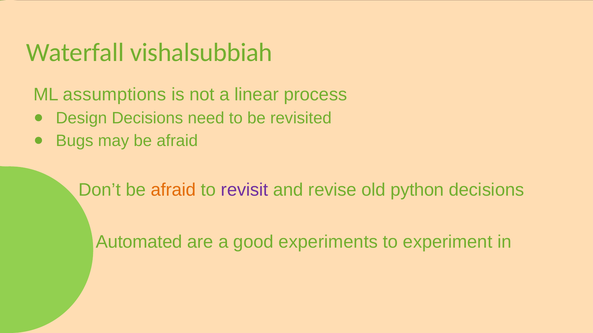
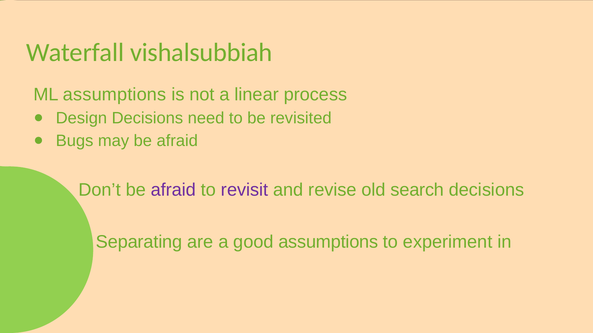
afraid colour: orange -> purple (173, 190)
python: python -> search (417, 190)
Automated: Automated -> Separating (139, 242)
good experiments: experiments -> assumptions (328, 242)
